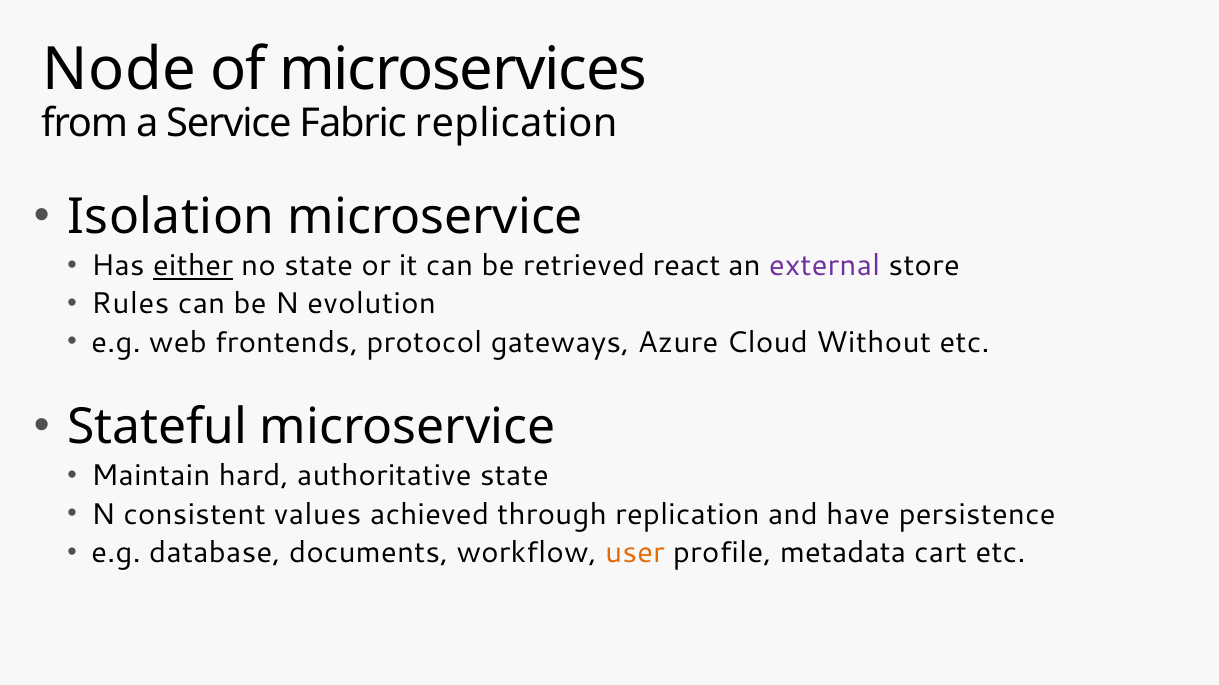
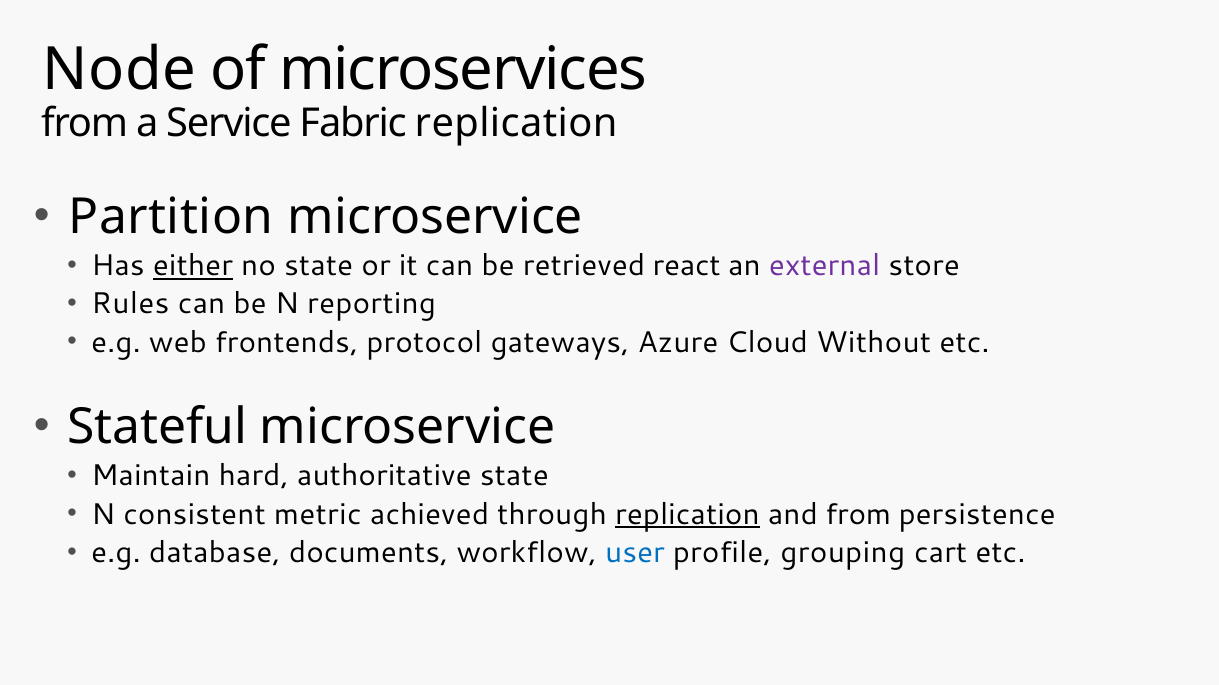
Isolation: Isolation -> Partition (171, 217)
evolution: evolution -> reporting (372, 304)
values: values -> metric (318, 515)
replication underline: none -> present (687, 515)
and have: have -> from (858, 515)
user colour: orange -> blue (635, 553)
metadata: metadata -> grouping (843, 553)
